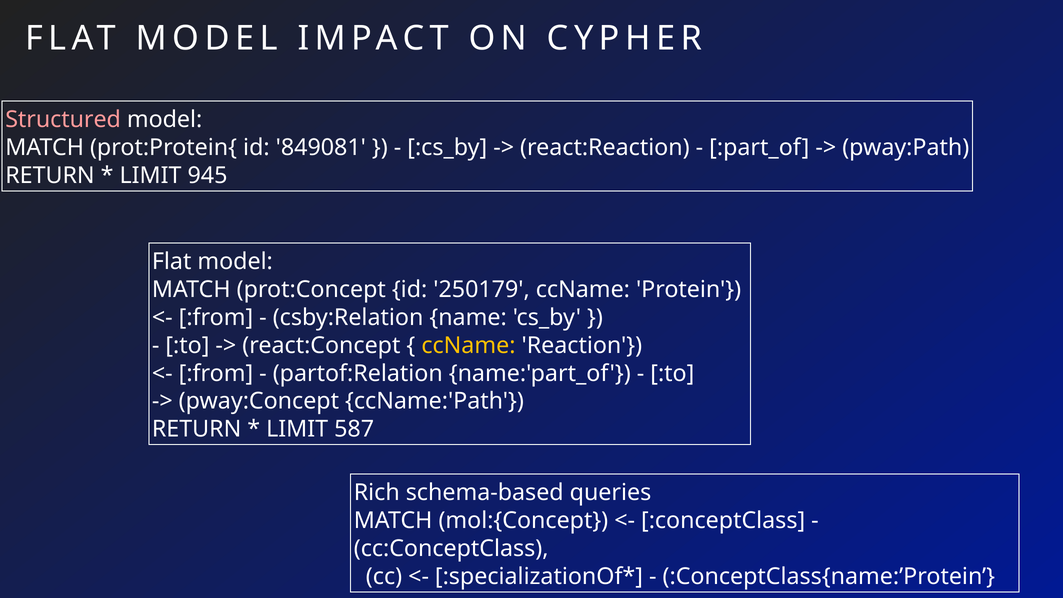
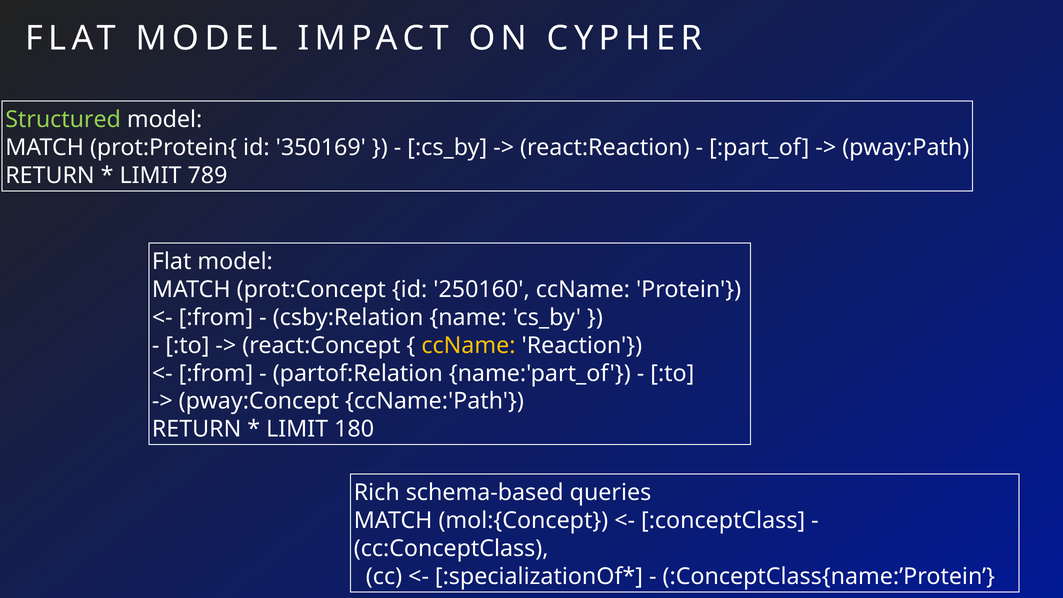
Structured colour: pink -> light green (63, 120)
849081: 849081 -> 350169 (321, 147)
945: 945 -> 789 (207, 175)
250179: 250179 -> 250160 (482, 290)
587: 587 -> 180 (354, 429)
